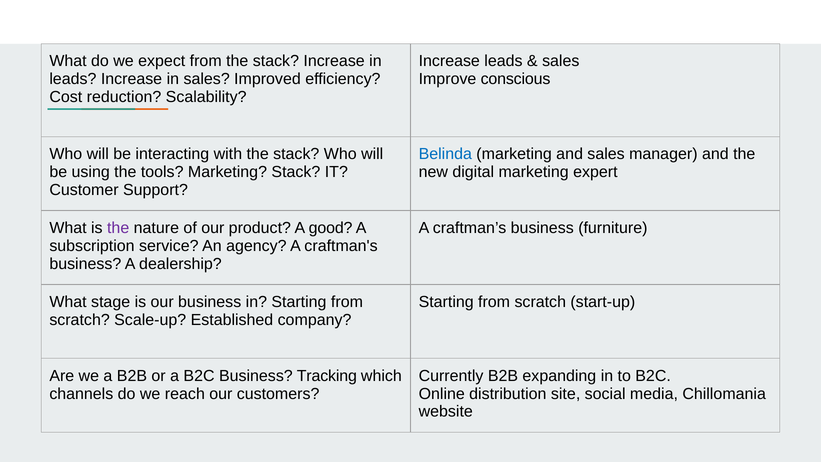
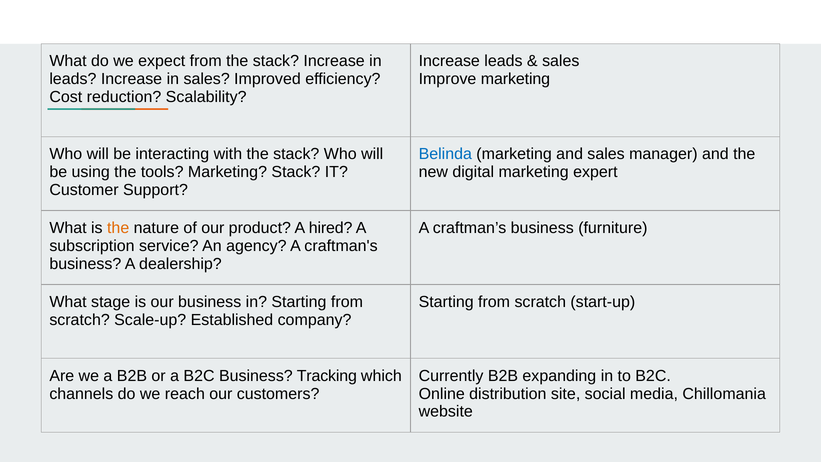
Improve conscious: conscious -> marketing (515, 79)
the colour: purple -> orange (118, 228)
good: good -> hired (331, 228)
